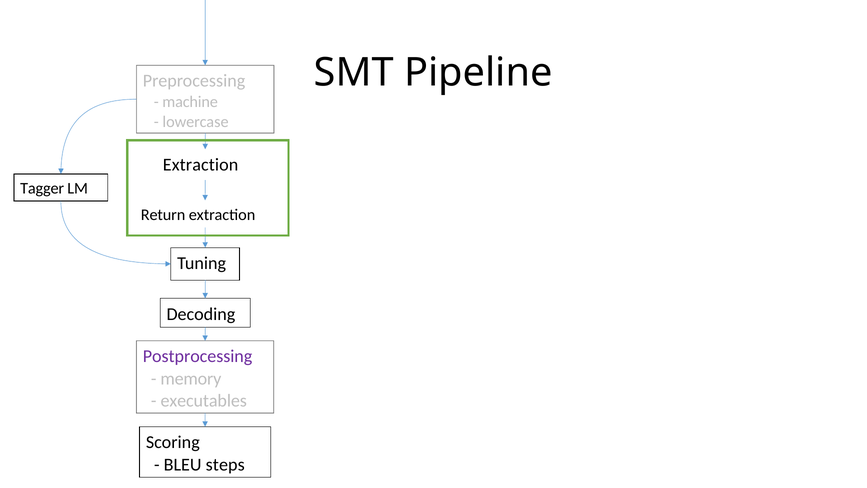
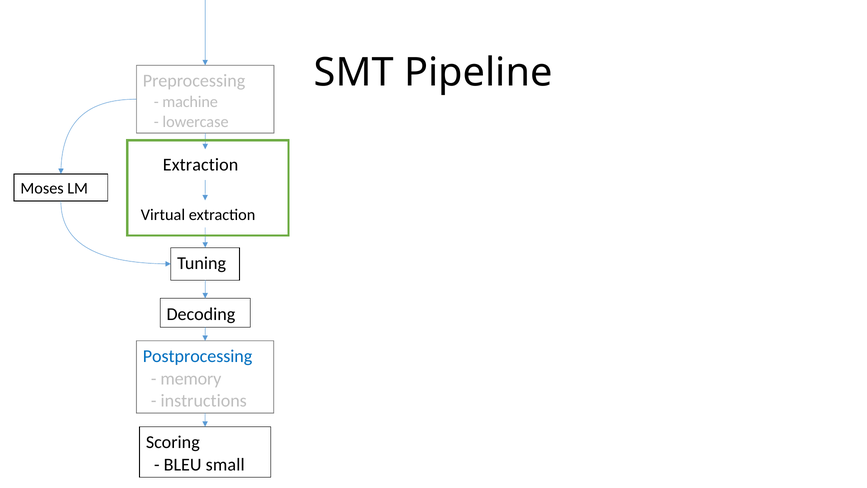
Tagger: Tagger -> Moses (42, 188)
Return: Return -> Virtual (163, 215)
Postprocessing colour: purple -> blue (198, 356)
executables: executables -> instructions (204, 400)
steps: steps -> small (225, 464)
